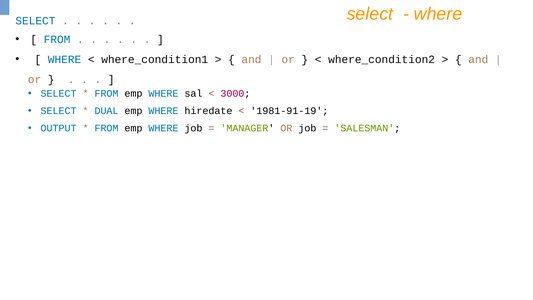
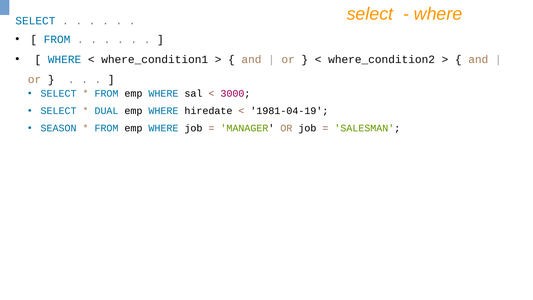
1981-91-19: 1981-91-19 -> 1981-04-19 (289, 111)
OUTPUT: OUTPUT -> SEASON (59, 128)
